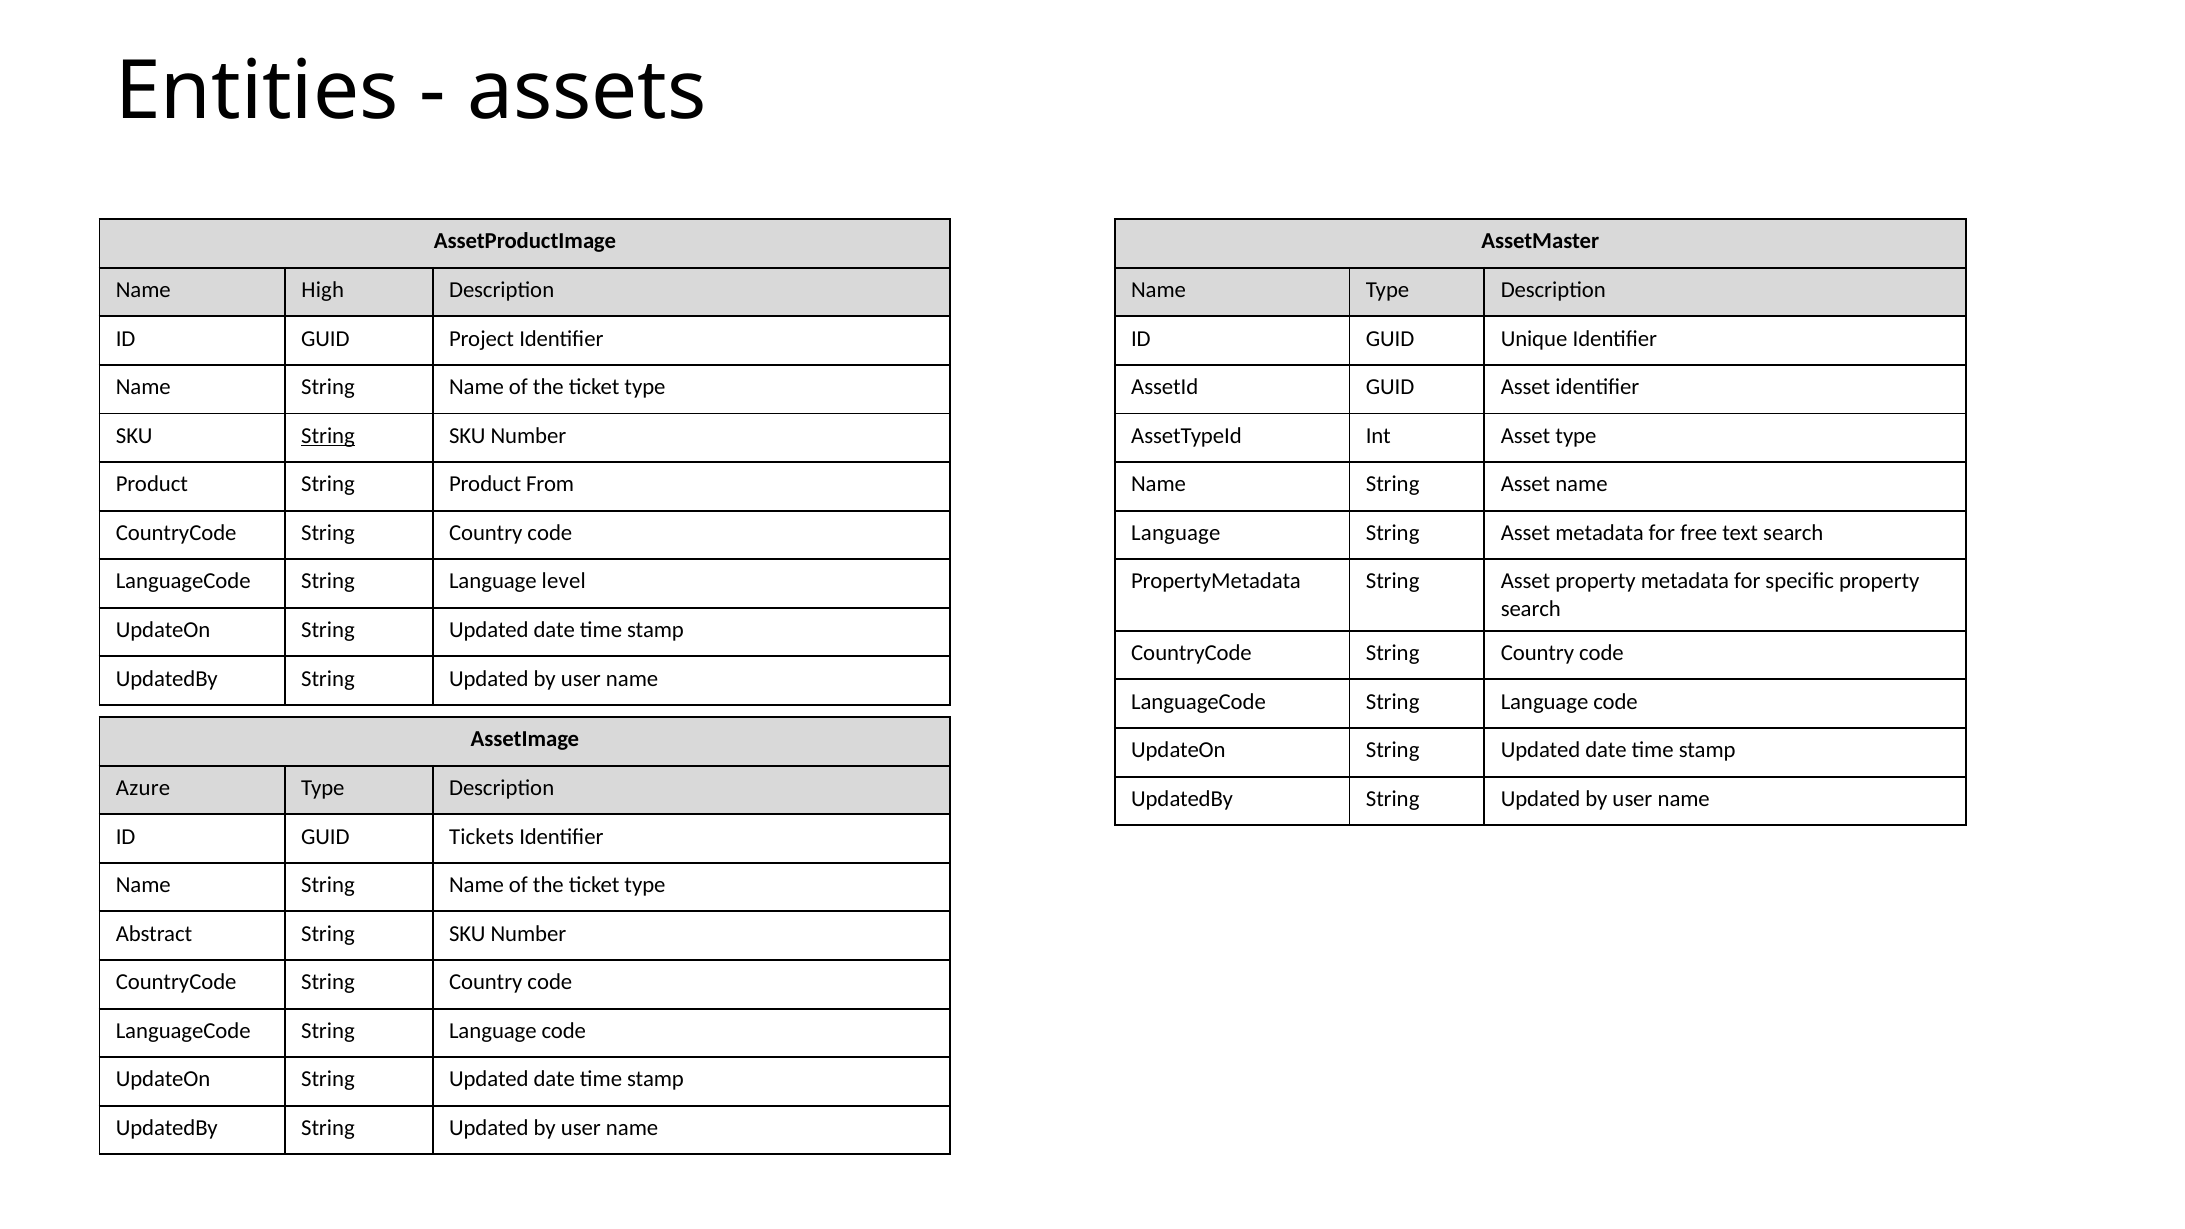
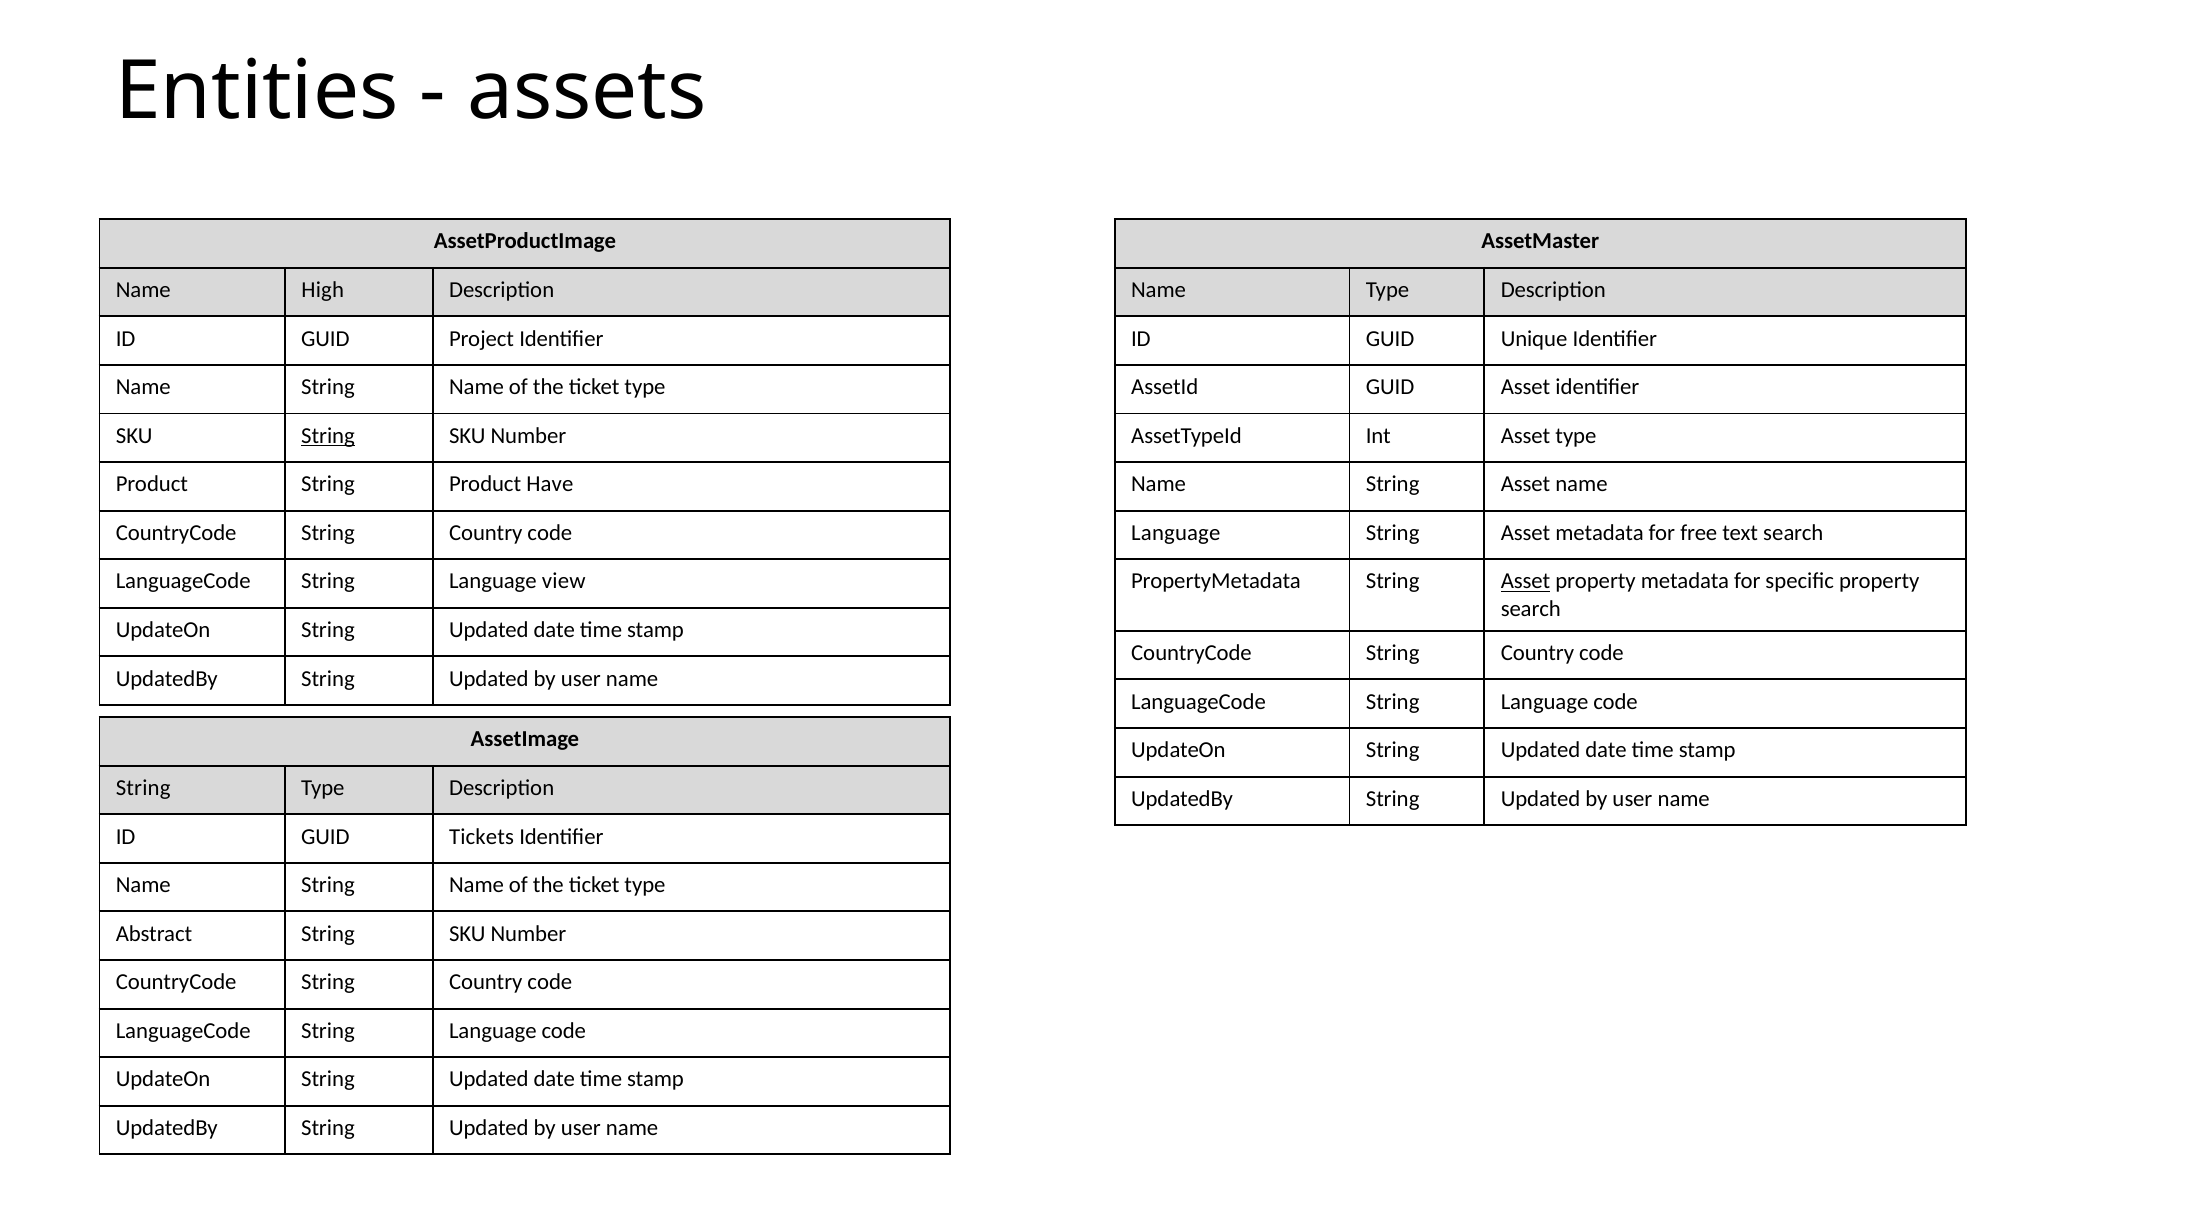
From: From -> Have (550, 484)
level: level -> view (564, 581)
Asset underline: none -> present (1526, 581)
Azure: Azure -> String (143, 788)
